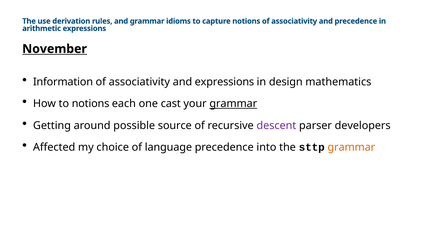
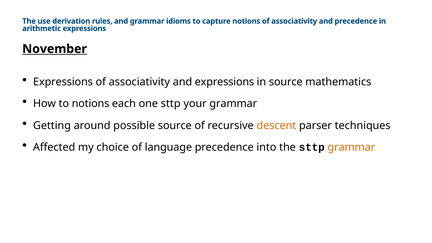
Information: Information -> Expressions (63, 82)
in design: design -> source (286, 82)
one cast: cast -> sttp (171, 104)
grammar underline: present -> none (233, 104)
descent colour: purple -> orange (276, 126)
developers: developers -> techniques (363, 126)
